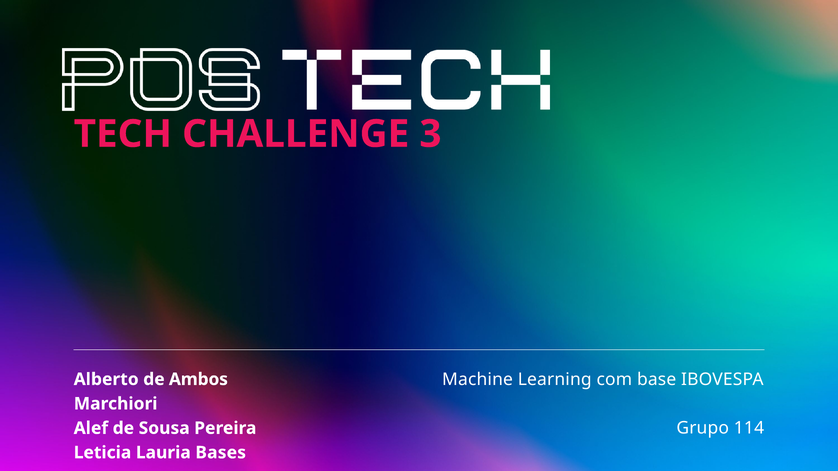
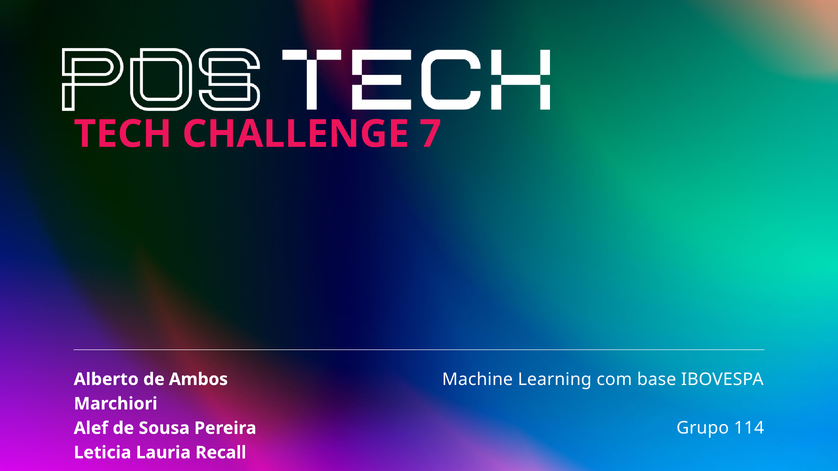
3: 3 -> 7 (430, 134)
Bases: Bases -> Recall (221, 453)
